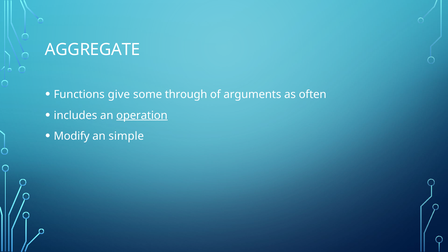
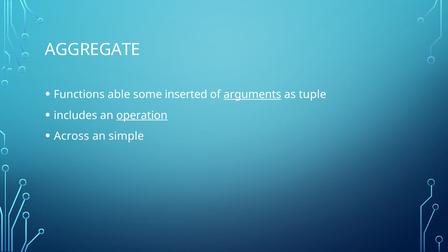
give: give -> able (119, 95)
through: through -> inserted (186, 95)
arguments underline: none -> present (252, 95)
often: often -> tuple (313, 95)
Modify: Modify -> Across (72, 136)
